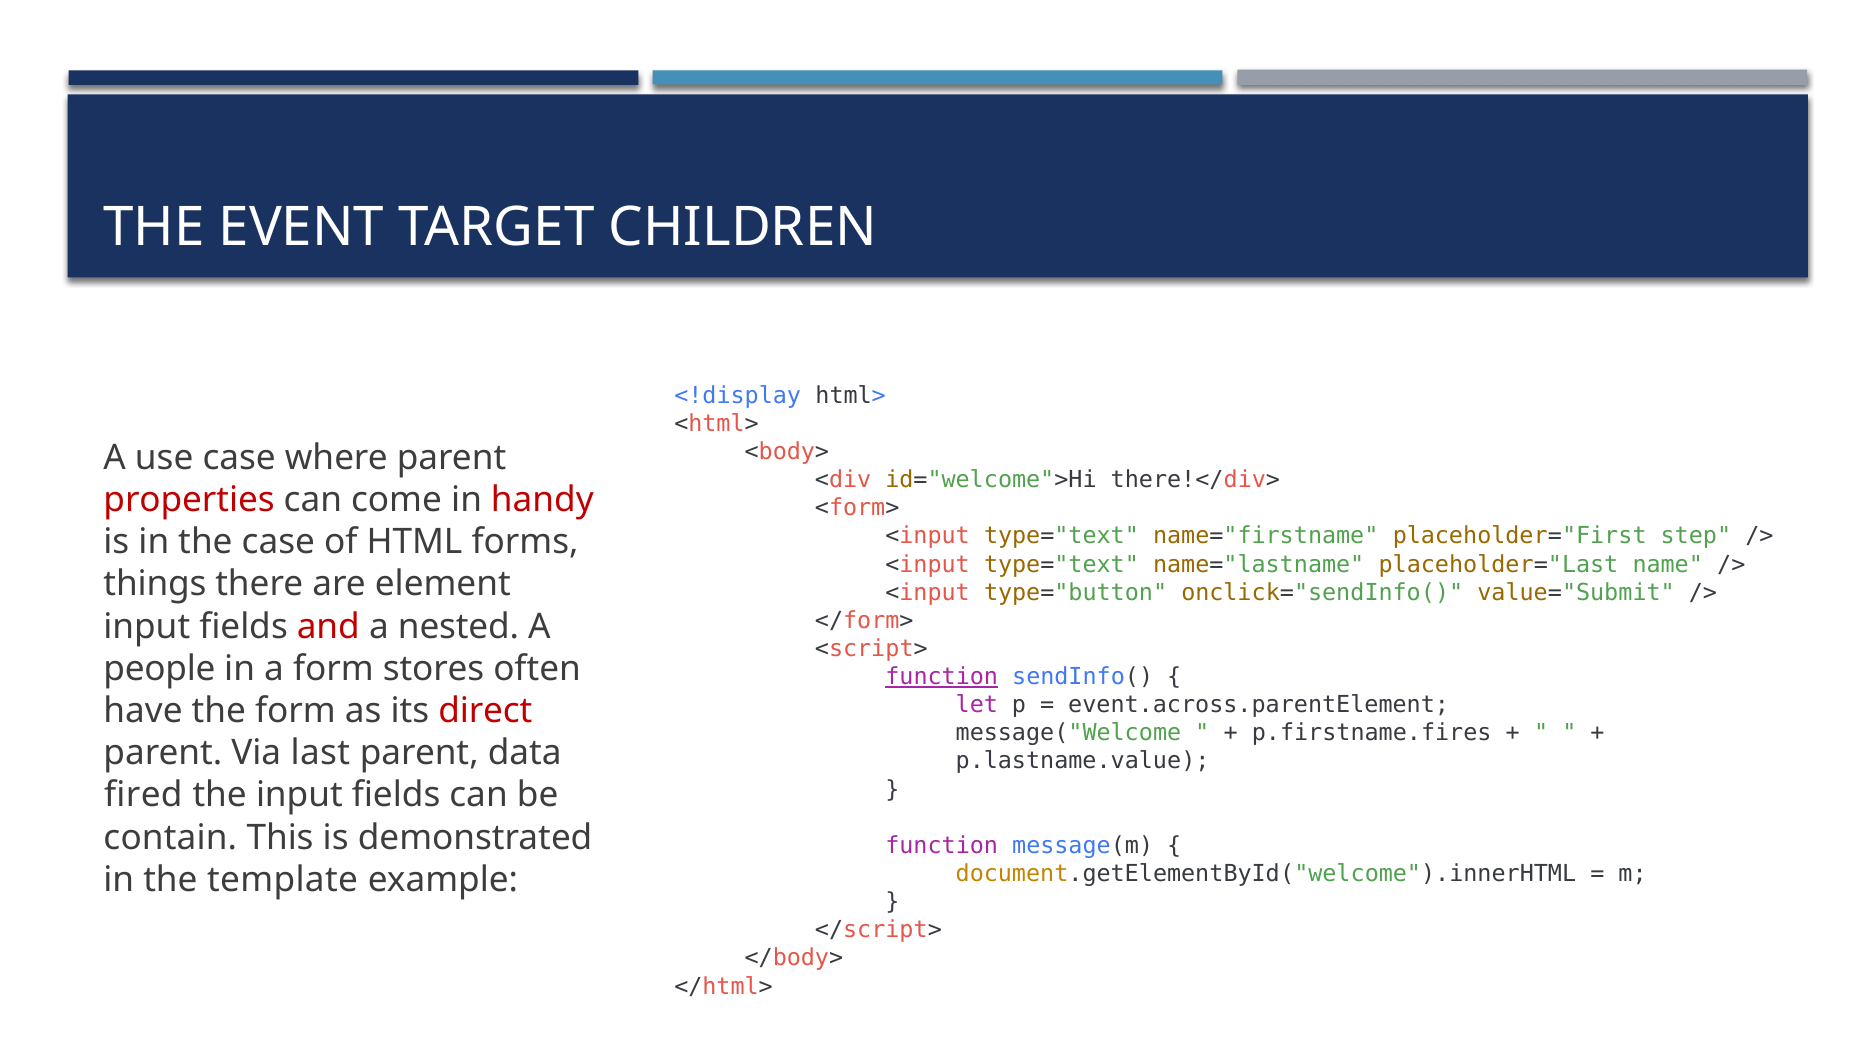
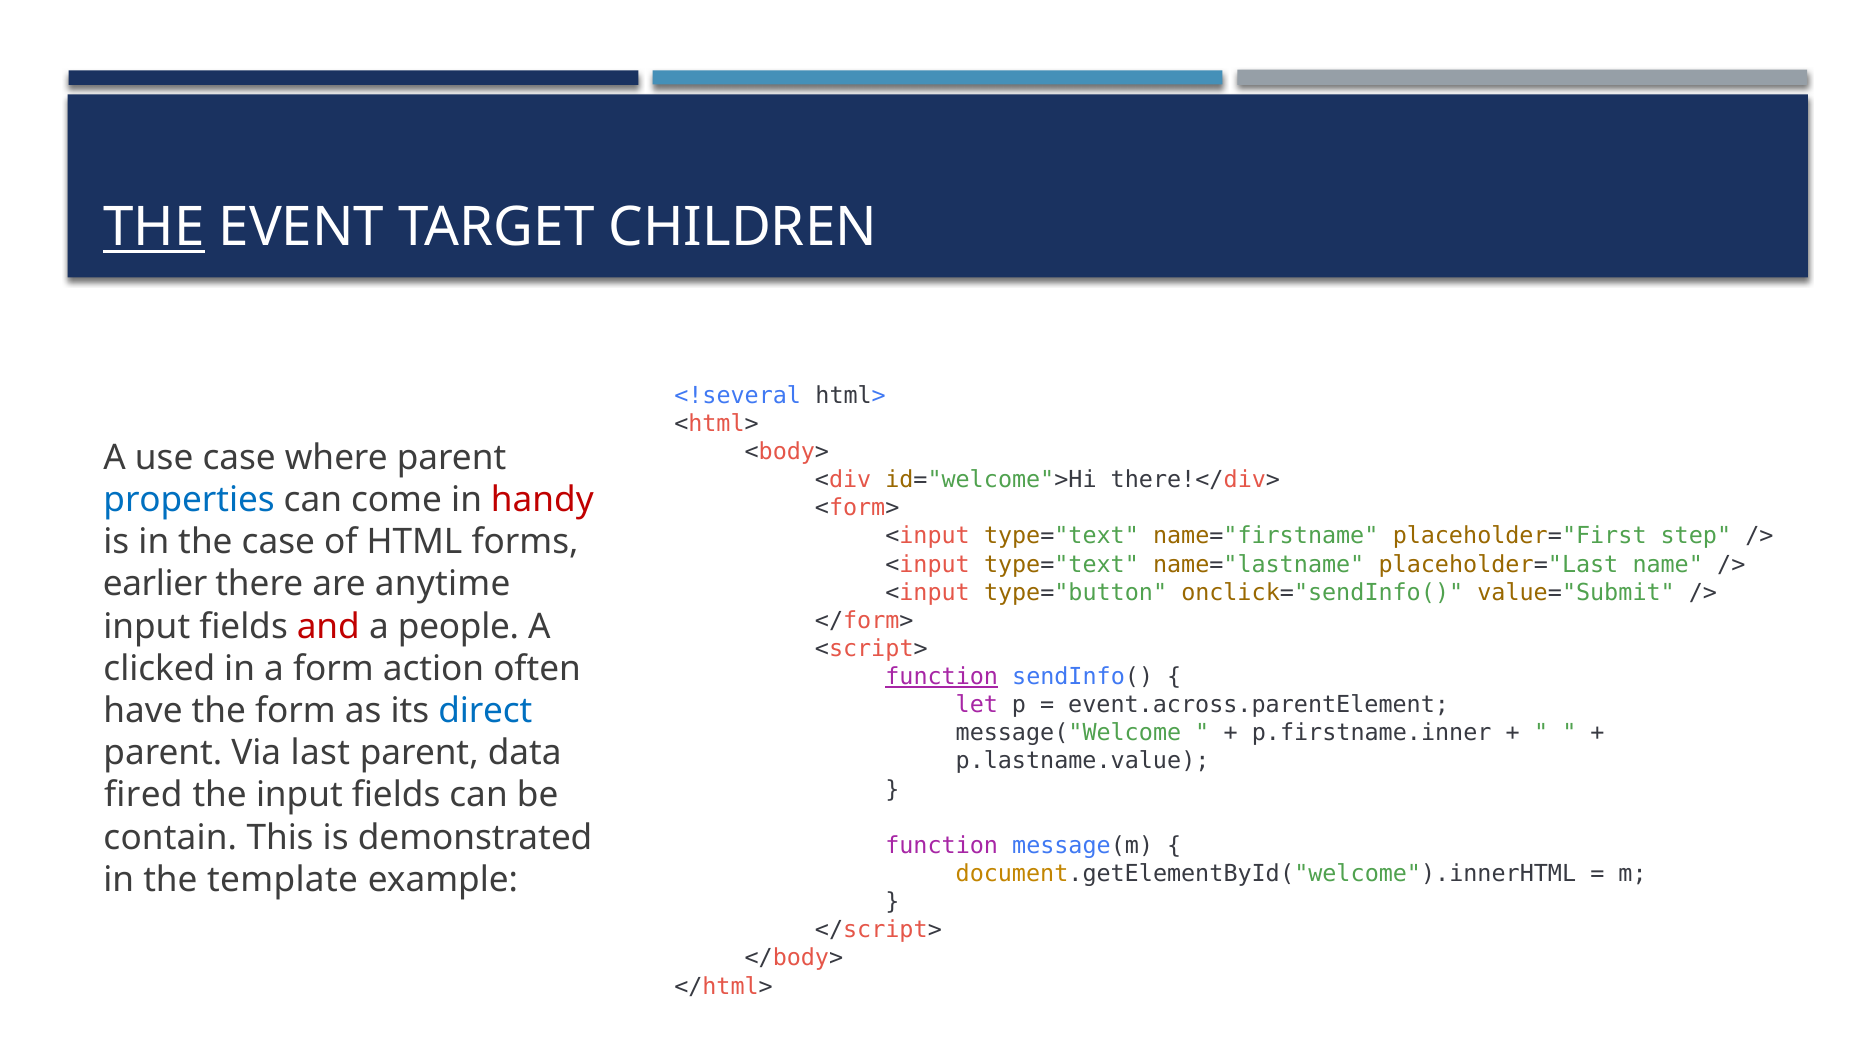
THE underline: none -> present (154, 228)
<!display: <!display -> <!several (738, 396)
properties colour: red -> blue (189, 500)
things: things -> earlier (155, 584)
element: element -> anytime (443, 584)
nested: nested -> people (459, 627)
people: people -> clicked (159, 669)
stores: stores -> action (433, 669)
direct colour: red -> blue (485, 711)
p.firstname.fires: p.firstname.fires -> p.firstname.inner (1372, 733)
